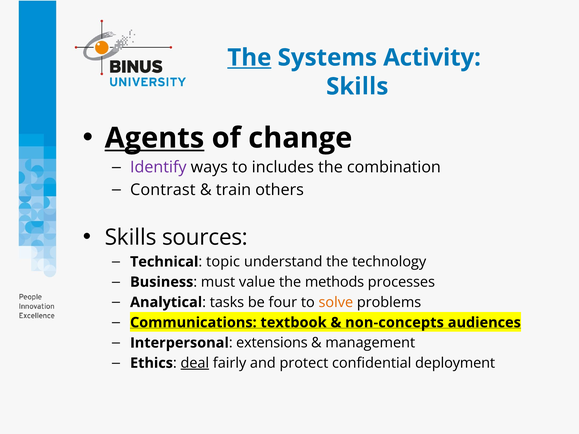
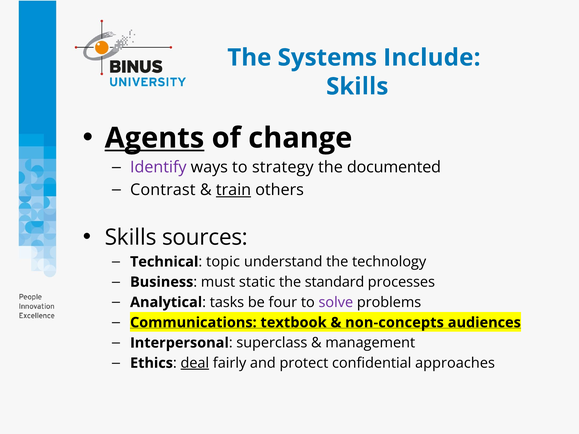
The underline: present -> none (249, 58)
Activity: Activity -> Include (432, 58)
includes: includes -> strategy (283, 167)
combination: combination -> documented (394, 167)
train underline: none -> present (234, 190)
value: value -> static (257, 282)
methods: methods -> standard (335, 282)
solve colour: orange -> purple (336, 302)
extensions: extensions -> superclass (272, 343)
deployment: deployment -> approaches (455, 363)
